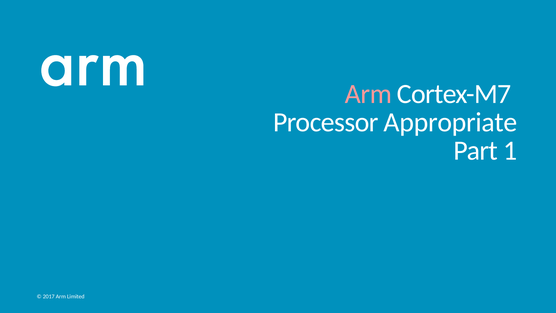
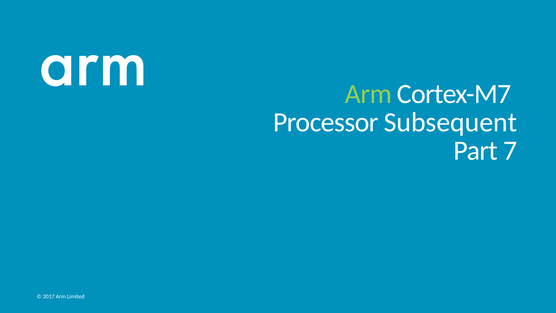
Arm colour: pink -> light green (368, 94)
Appropriate: Appropriate -> Subsequent (450, 122)
1: 1 -> 7 (510, 151)
